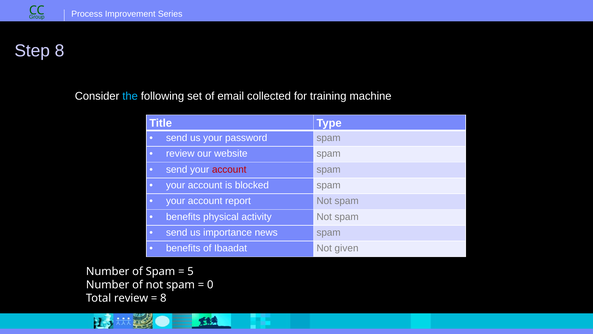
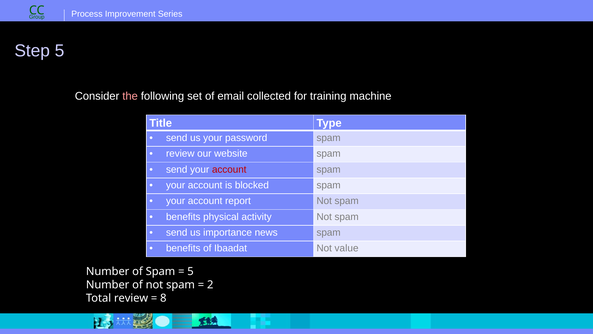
Step 8: 8 -> 5 (60, 51)
the colour: light blue -> pink (130, 96)
given: given -> value (347, 248)
0: 0 -> 2 (210, 285)
